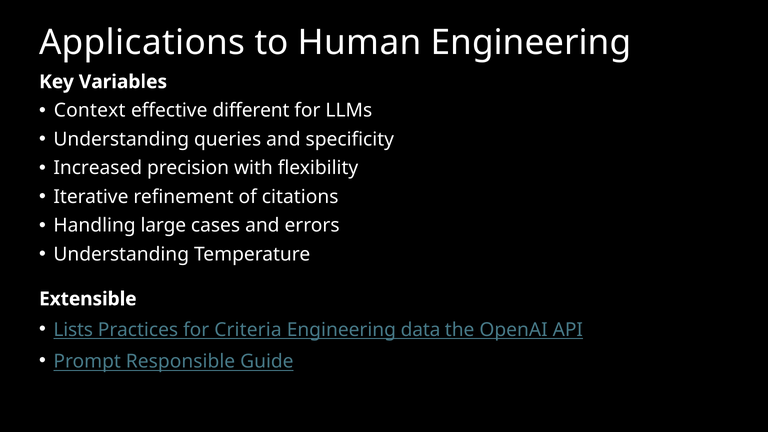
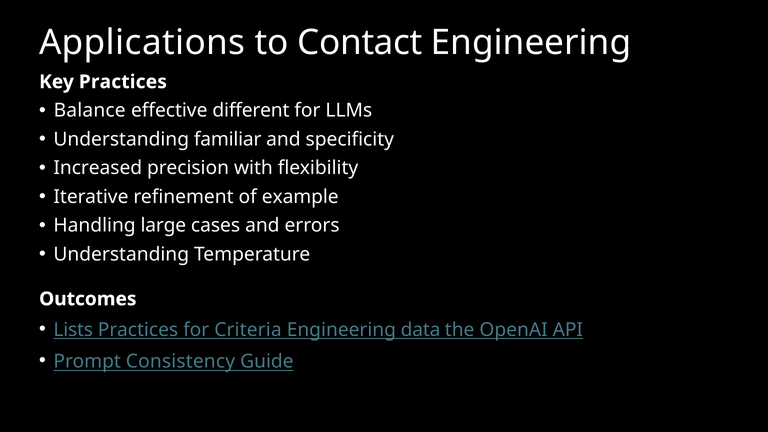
Human: Human -> Contact (360, 43)
Key Variables: Variables -> Practices (123, 82)
Context: Context -> Balance (90, 111)
queries: queries -> familiar (228, 139)
citations: citations -> example (300, 197)
Extensible: Extensible -> Outcomes (88, 299)
Responsible: Responsible -> Consistency (180, 362)
